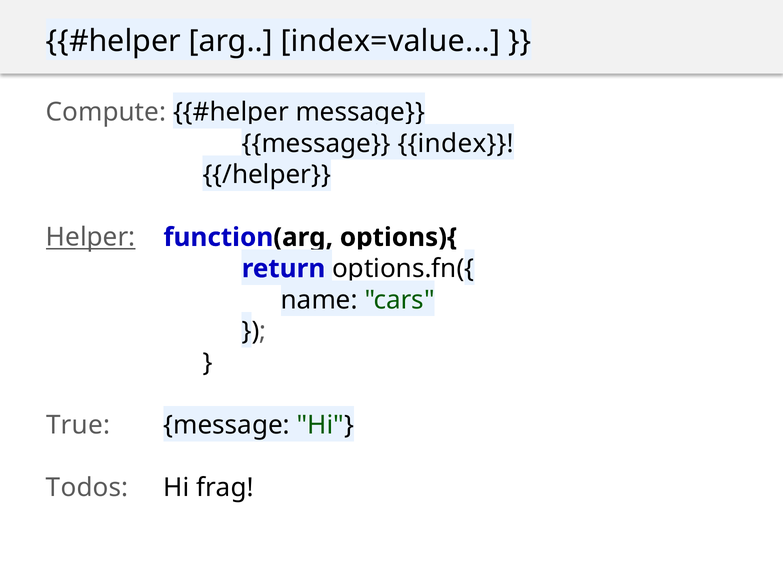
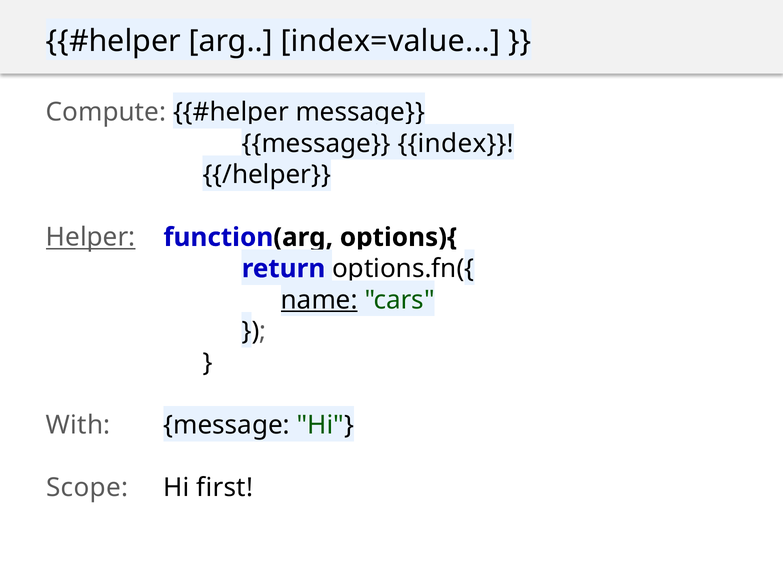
name underline: none -> present (319, 300)
True: True -> With (78, 425)
Todos: Todos -> Scope (87, 488)
frag: frag -> first (225, 488)
